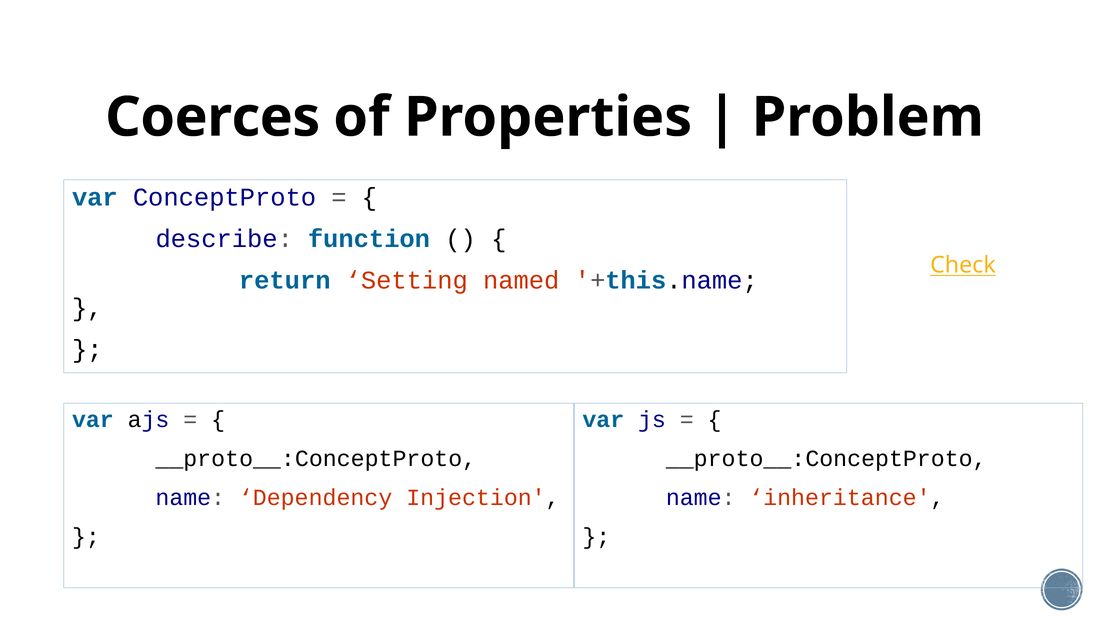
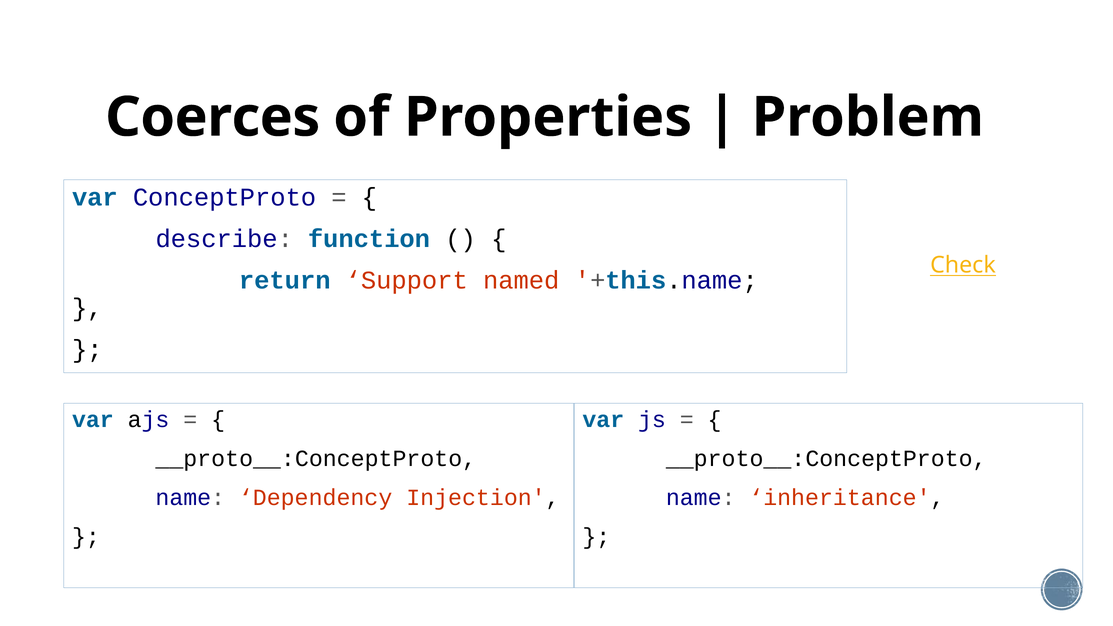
Setting: Setting -> Support (407, 280)
